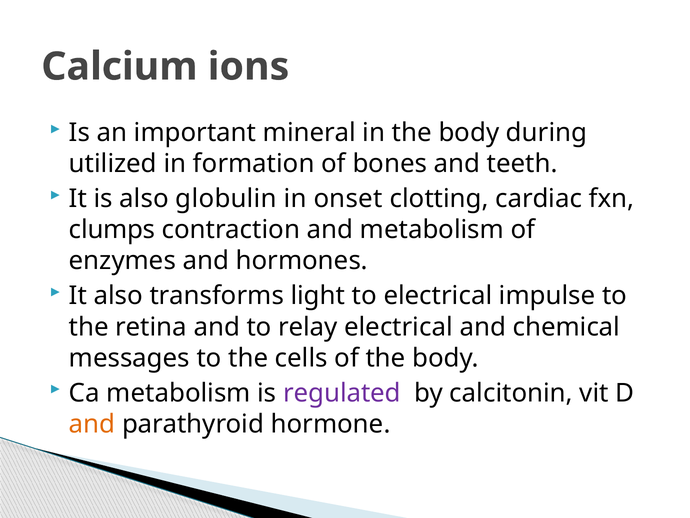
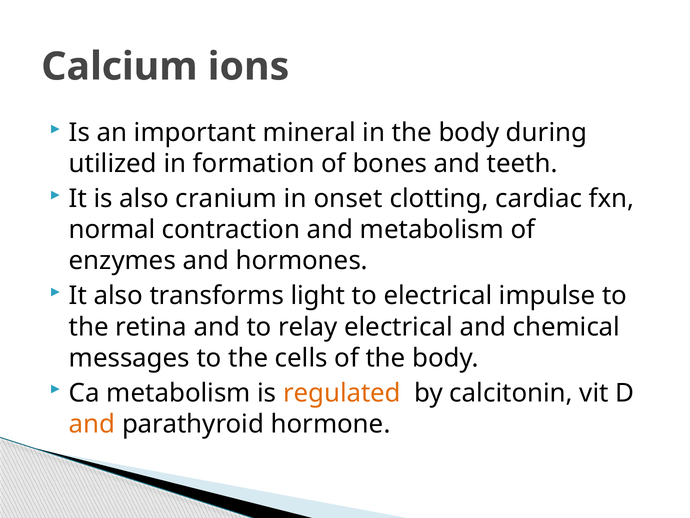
globulin: globulin -> cranium (226, 199)
clumps: clumps -> normal (112, 230)
regulated colour: purple -> orange (342, 393)
